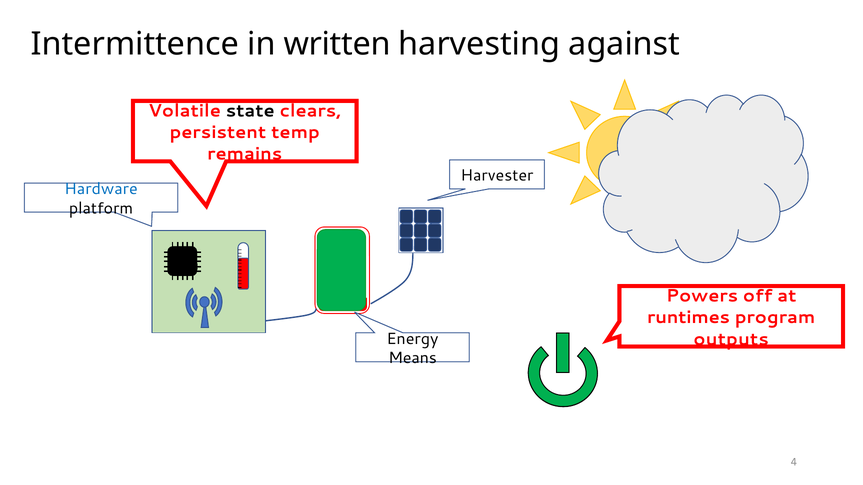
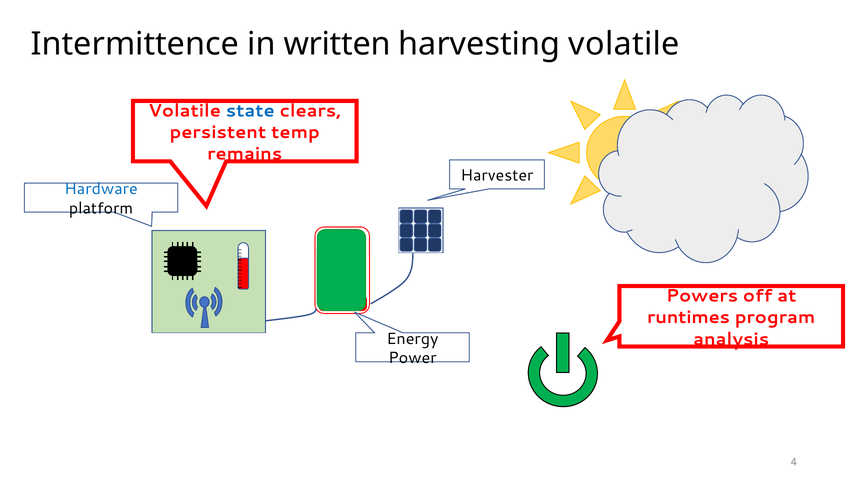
harvesting against: against -> volatile (624, 44)
state colour: black -> blue (250, 111)
outputs: outputs -> analysis (731, 339)
Means: Means -> Power (412, 358)
